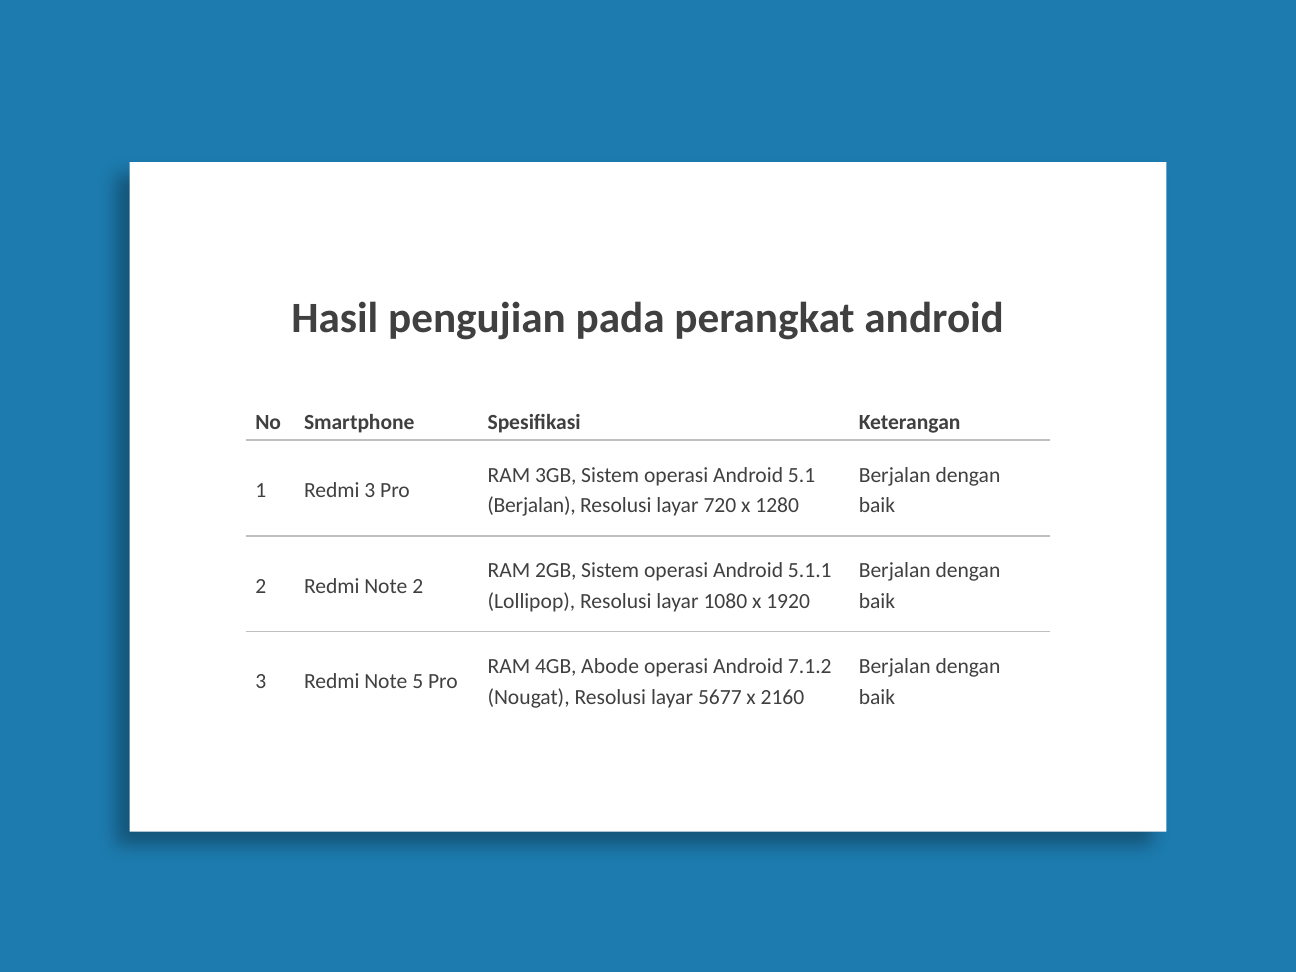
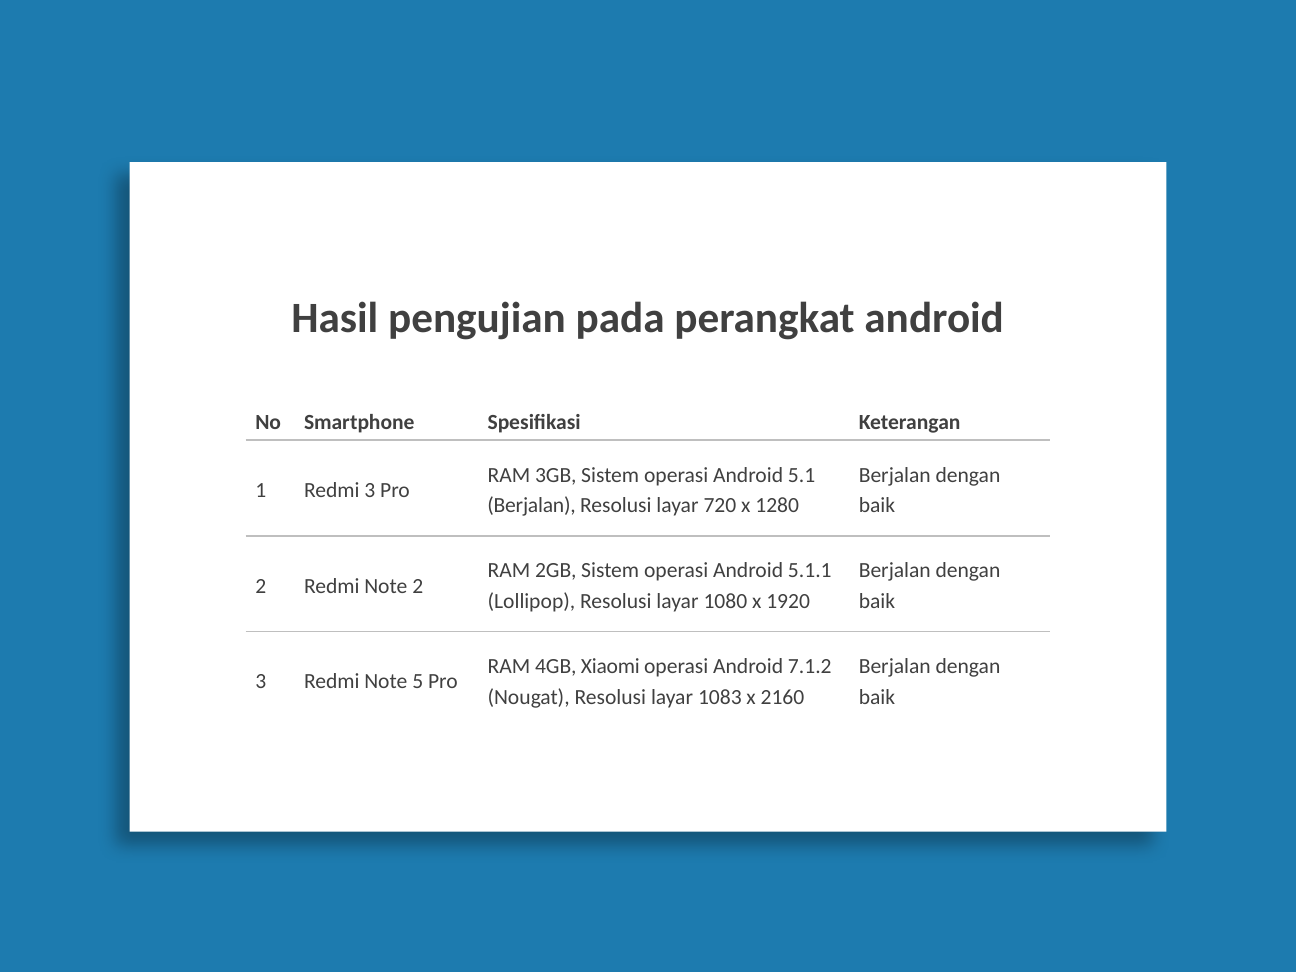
Abode: Abode -> Xiaomi (610, 667)
5677: 5677 -> 1083 (720, 697)
